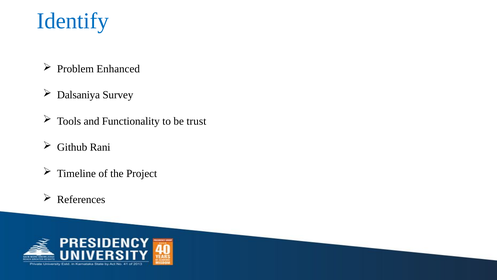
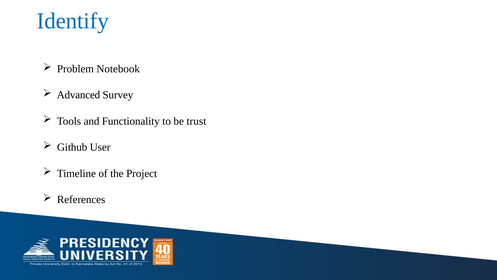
Enhanced: Enhanced -> Notebook (118, 69)
Dalsaniya: Dalsaniya -> Advanced (79, 95)
Rani: Rani -> User (100, 147)
